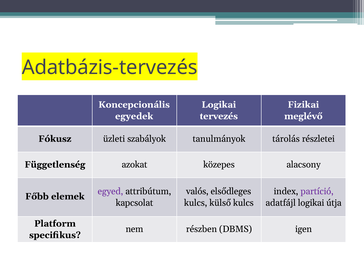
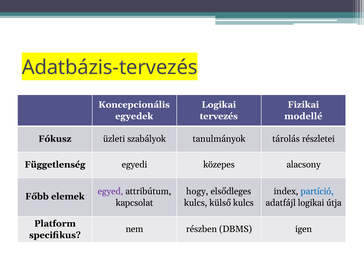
meglévő: meglévő -> modellé (303, 116)
azokat: azokat -> egyedi (134, 165)
valós: valós -> hogy (197, 191)
partíció colour: purple -> blue (317, 191)
